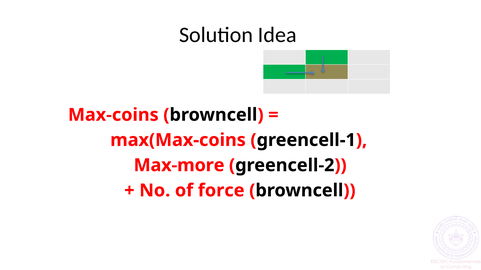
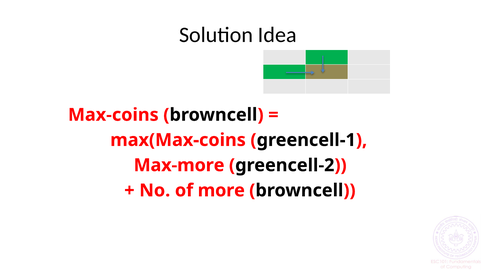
force: force -> more (221, 191)
